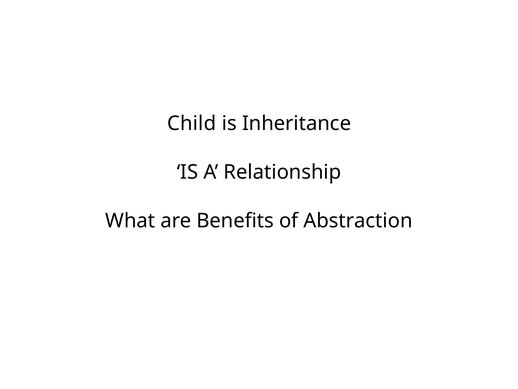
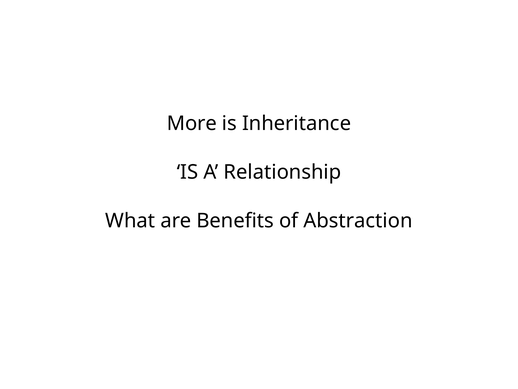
Child: Child -> More (192, 123)
